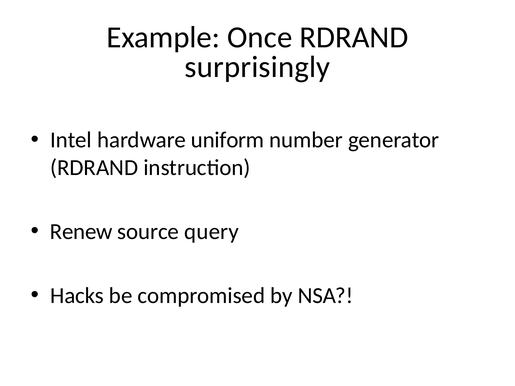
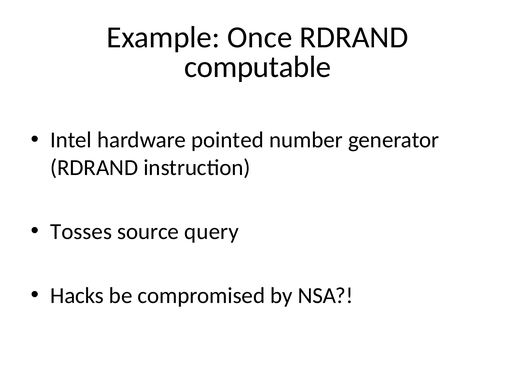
surprisingly: surprisingly -> computable (258, 67)
uniform: uniform -> pointed (227, 140)
Renew: Renew -> Tosses (81, 232)
